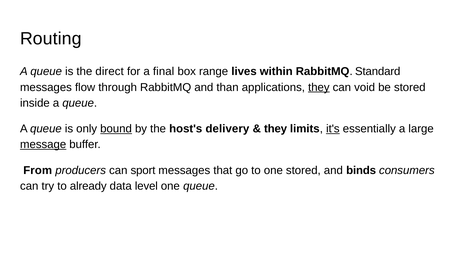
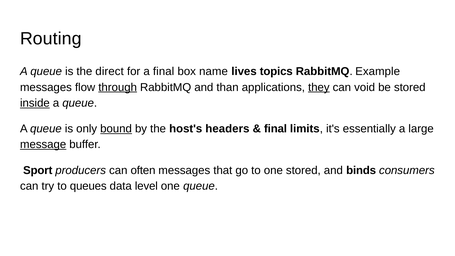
range: range -> name (213, 72)
within: within -> topics (276, 72)
Standard: Standard -> Example (378, 72)
through underline: none -> present (118, 87)
inside underline: none -> present (35, 103)
delivery: delivery -> headers (227, 129)
they: they -> final (276, 129)
it's underline: present -> none (333, 129)
From: From -> Sport (38, 170)
sport: sport -> often (143, 170)
already: already -> queues (88, 186)
